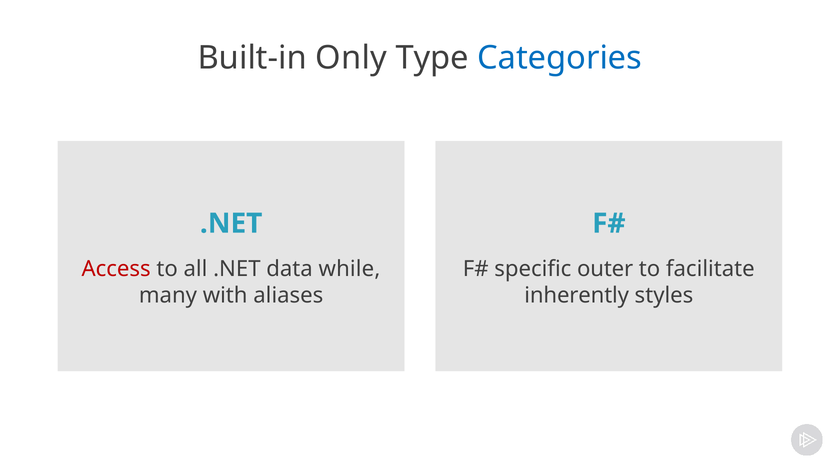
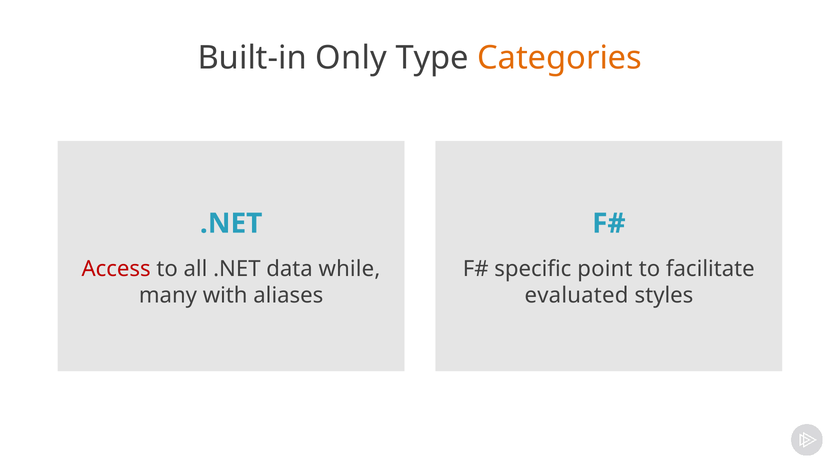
Categories colour: blue -> orange (560, 58)
outer: outer -> point (605, 269)
inherently: inherently -> evaluated (576, 295)
